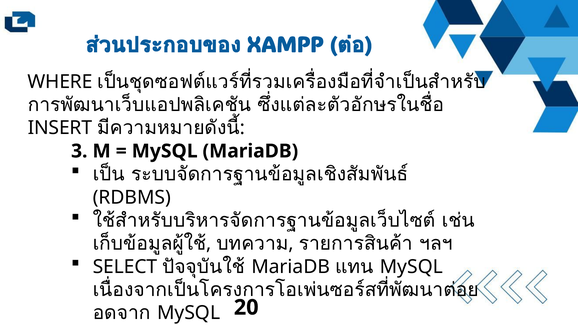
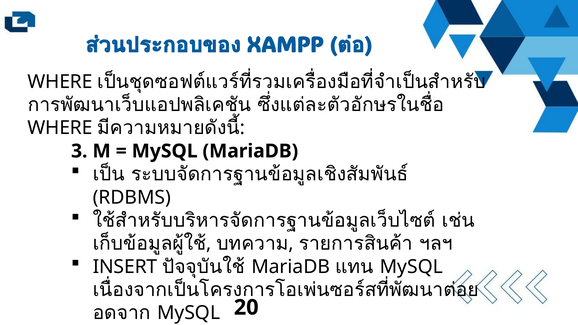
INSERT: INSERT -> WHERE (60, 128)
SELECT: SELECT -> INSERT (125, 267)
